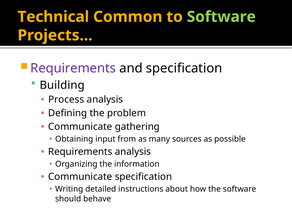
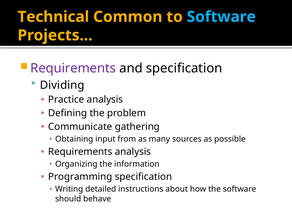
Software colour: light green -> light blue (221, 17)
Building: Building -> Dividing (62, 85)
Process: Process -> Practice (66, 100)
Communicate: Communicate -> Programming (80, 177)
